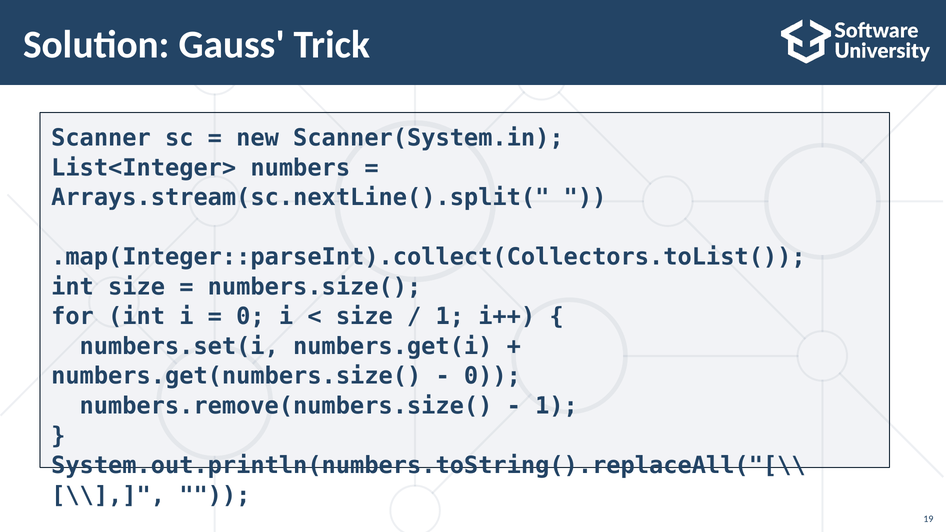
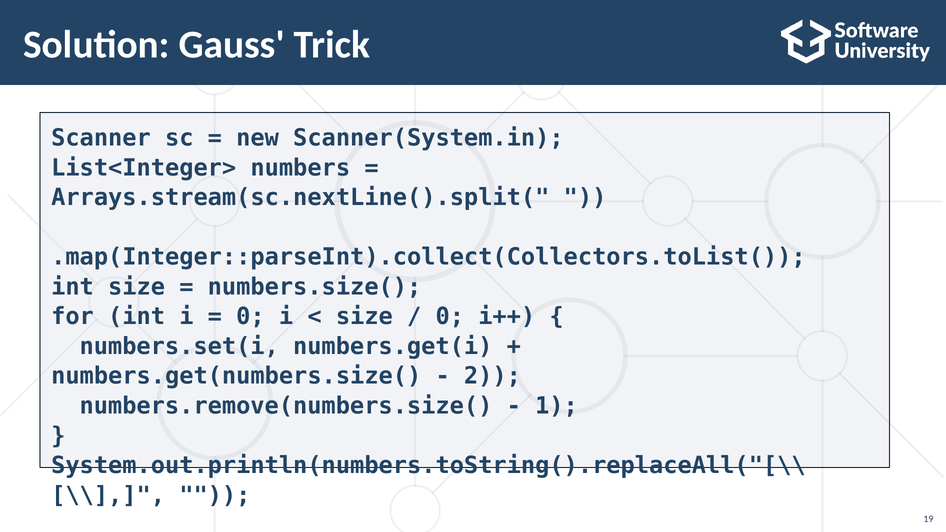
1: 1 -> 0 (450, 317)
0: 0 -> 2 (492, 376)
